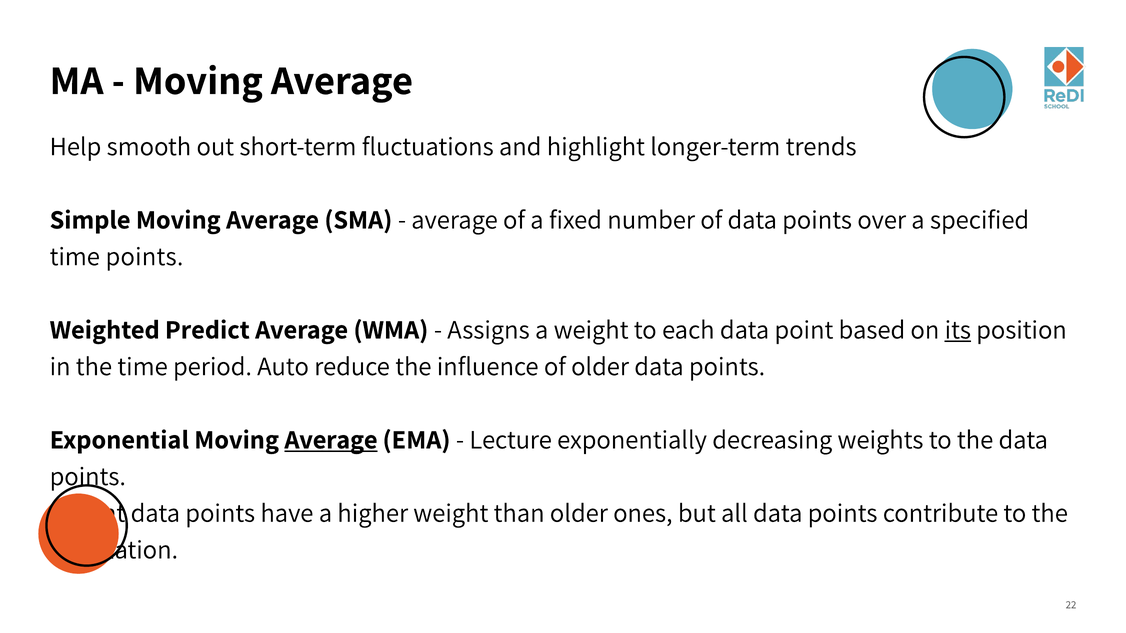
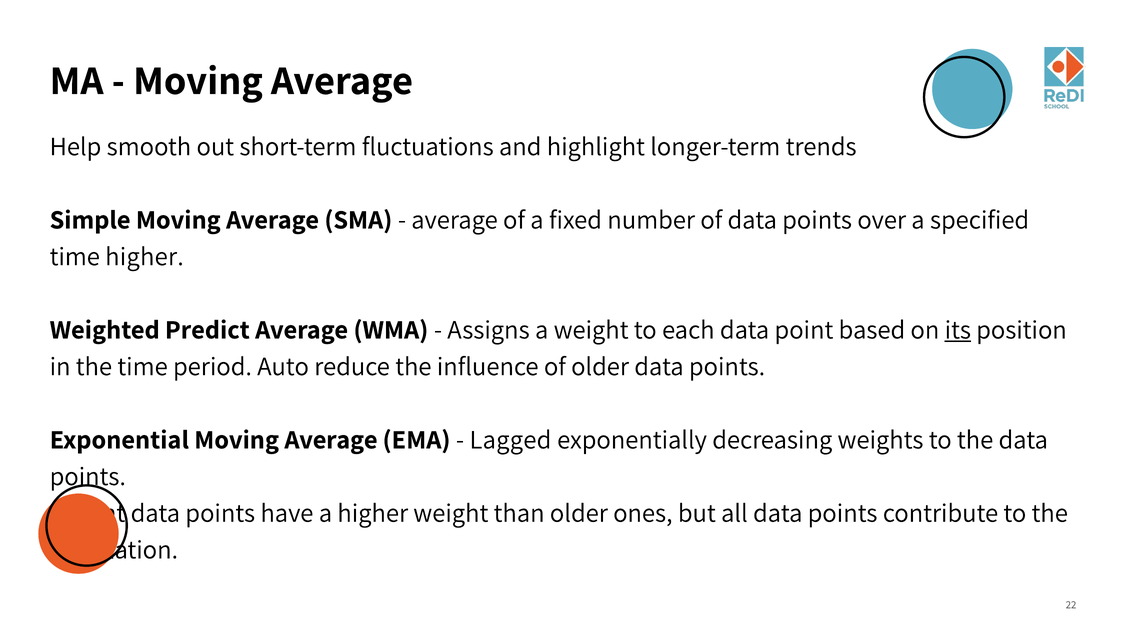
time points: points -> higher (144, 257)
Average underline: present -> none (331, 440)
Lecture: Lecture -> Lagged (510, 440)
